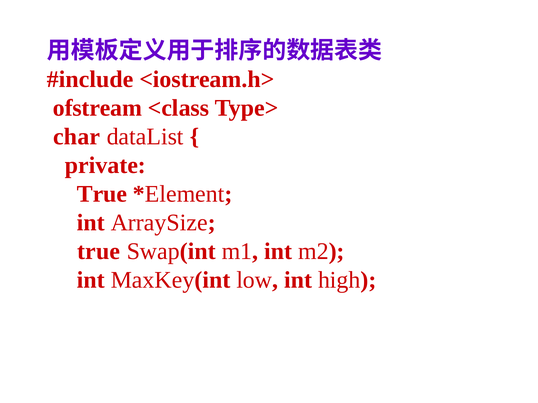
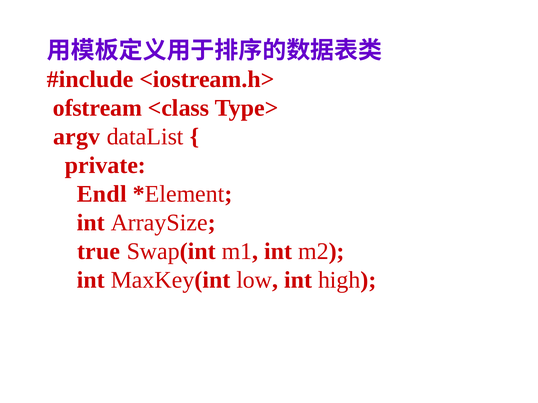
char: char -> argv (77, 137)
True: True -> Endl (102, 194)
